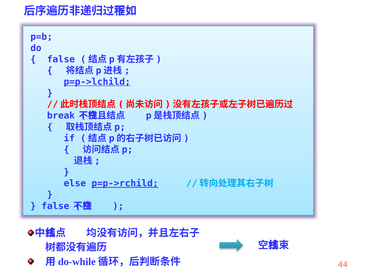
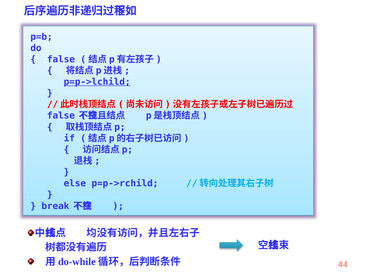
break: break -> false (61, 116)
p=p->rchild underline: present -> none (125, 184)
false: false -> break (55, 206)
